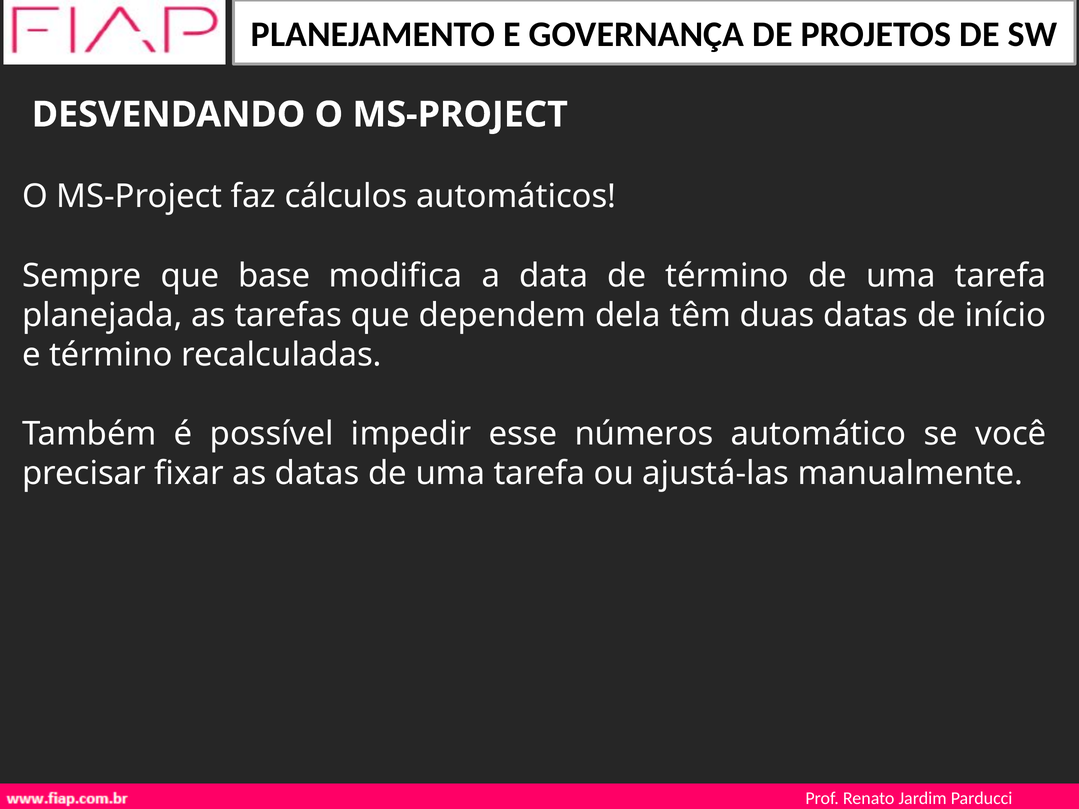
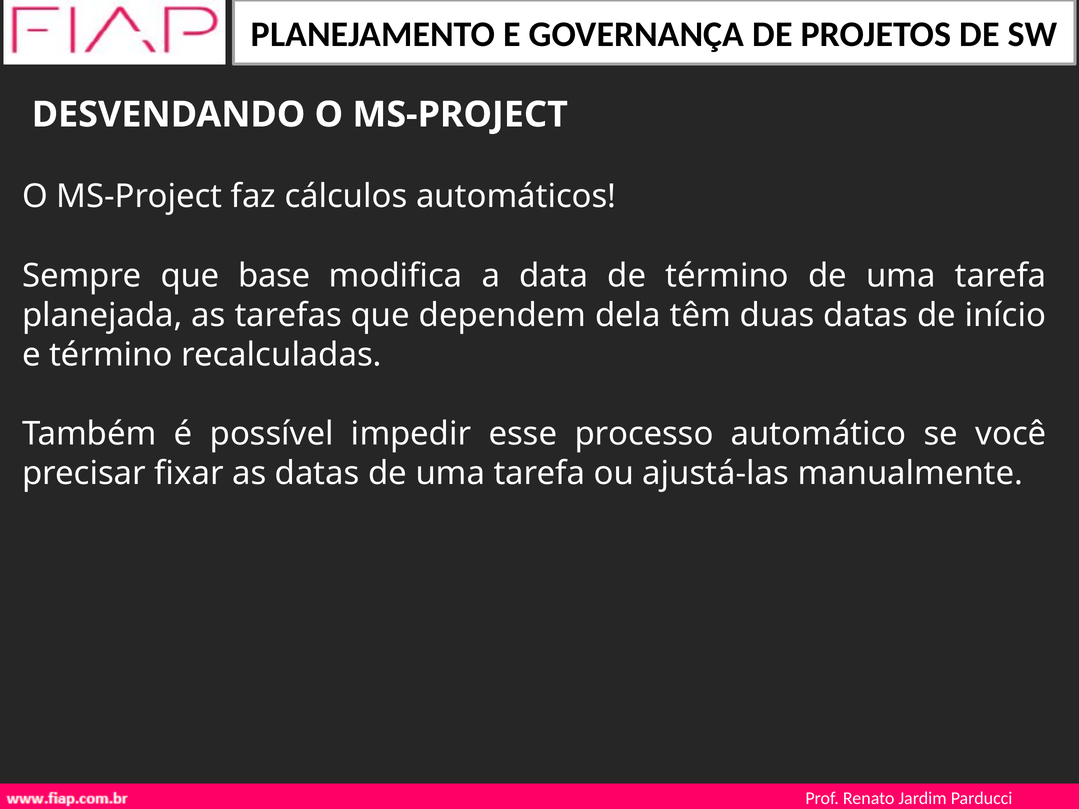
números: números -> processo (644, 434)
